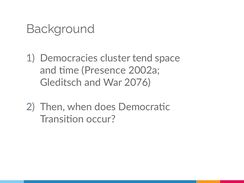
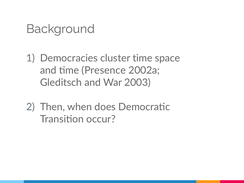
cluster tend: tend -> time (143, 58)
2076: 2076 -> 2003 (138, 83)
